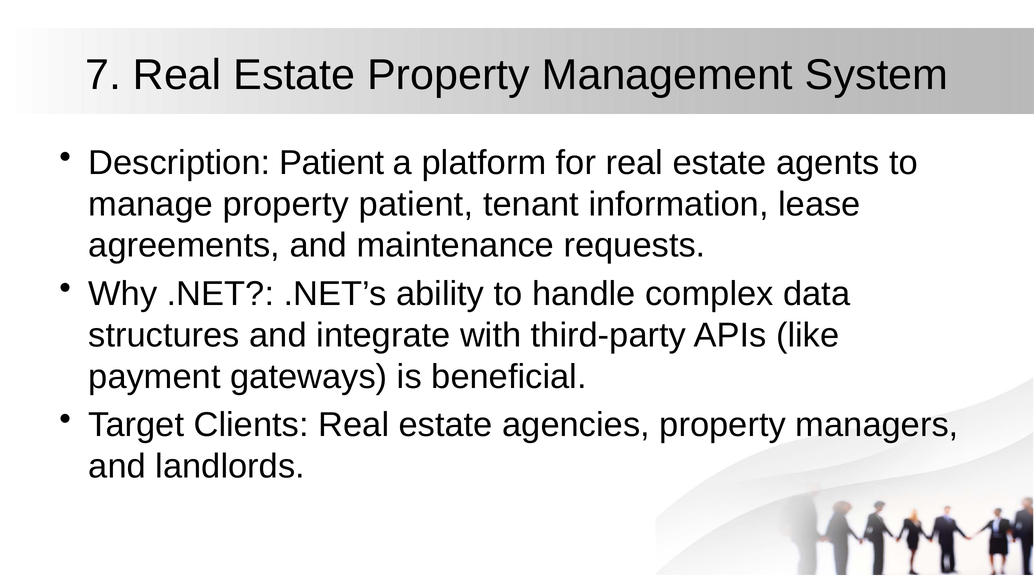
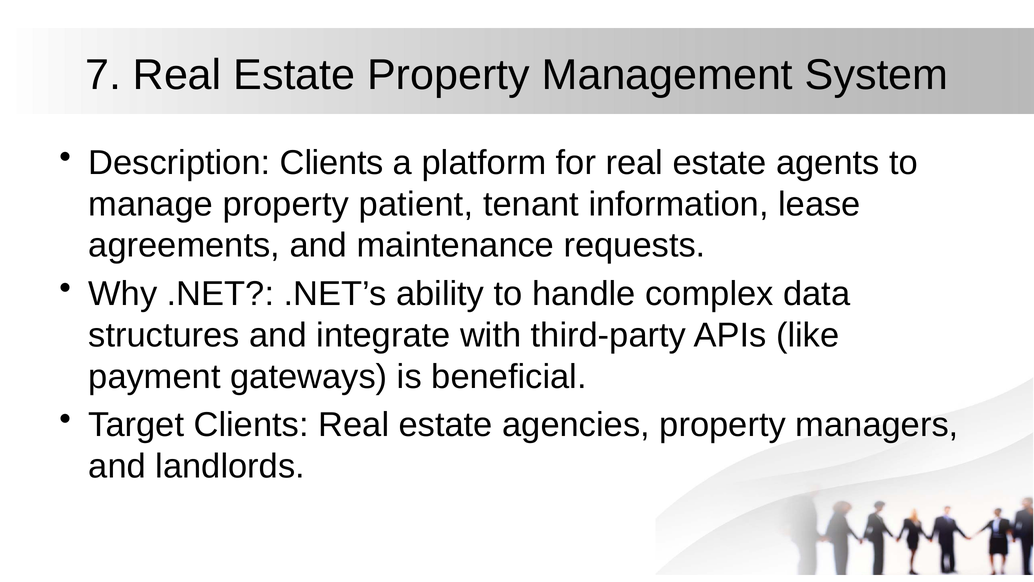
Description Patient: Patient -> Clients (332, 163)
